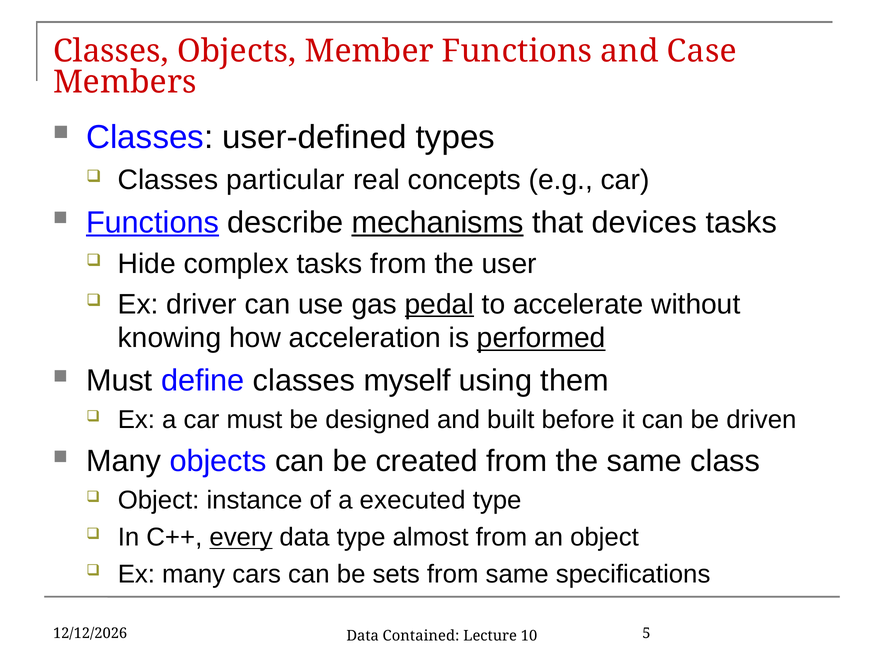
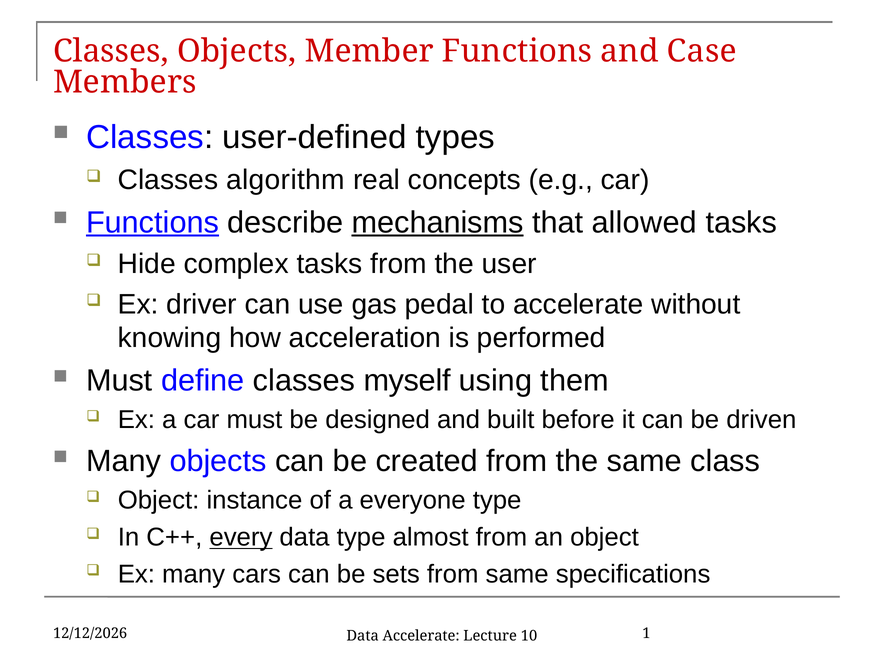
particular: particular -> algorithm (286, 180)
devices: devices -> allowed (644, 222)
pedal underline: present -> none (439, 304)
performed underline: present -> none (541, 338)
executed: executed -> everyone (413, 500)
Data Contained: Contained -> Accelerate (421, 636)
5: 5 -> 1 (646, 633)
